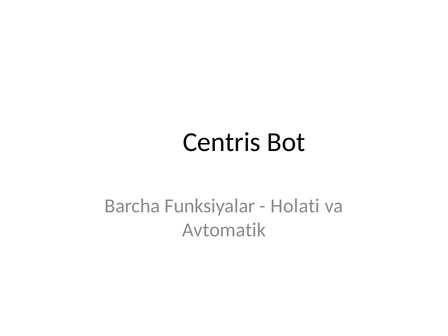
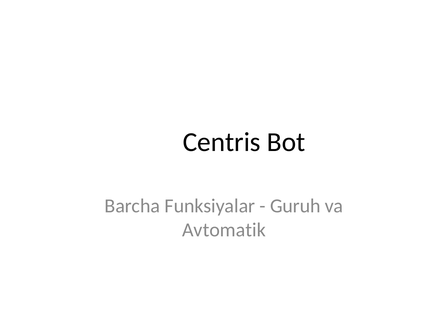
Holati: Holati -> Guruh (295, 206)
